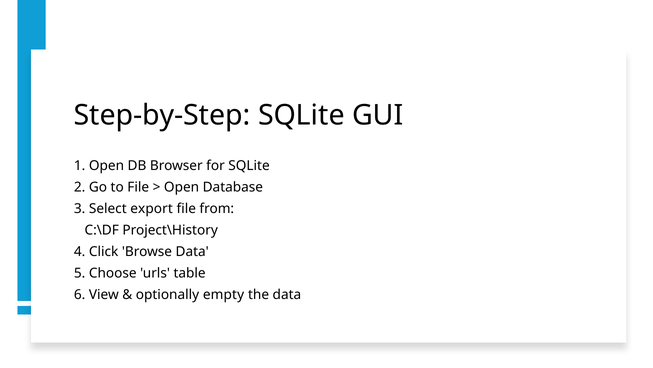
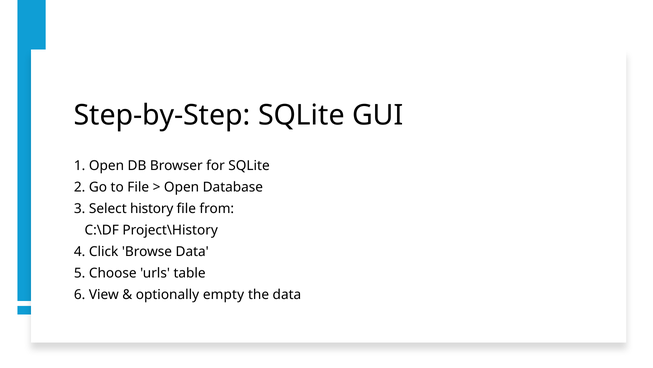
export: export -> history (152, 208)
